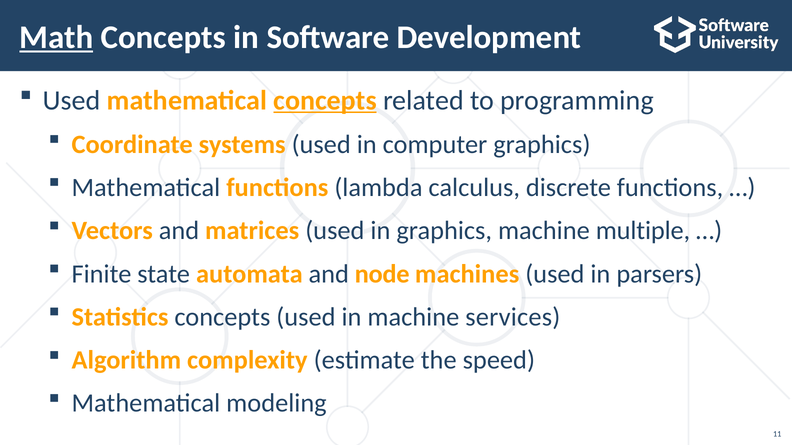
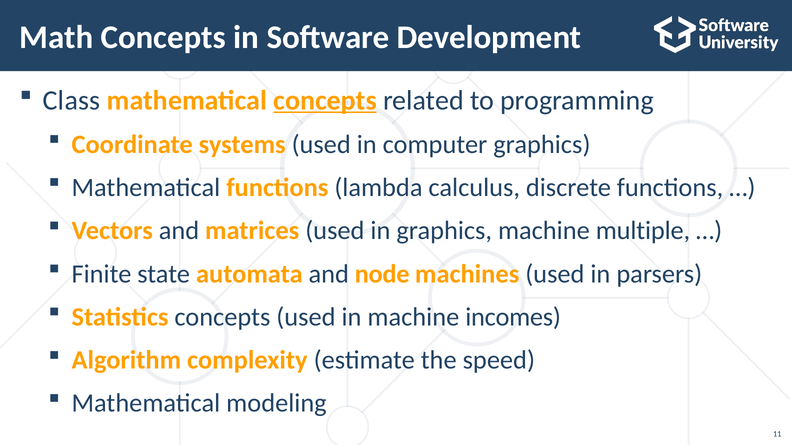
Math underline: present -> none (56, 38)
Used: Used -> Class (72, 100)
services: services -> incomes (513, 317)
